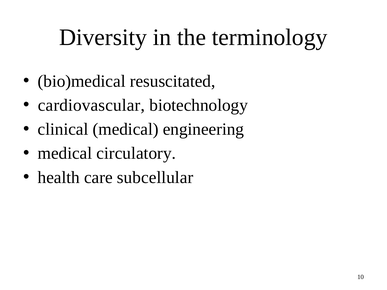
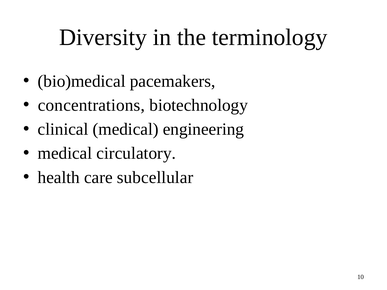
resuscitated: resuscitated -> pacemakers (173, 81)
cardiovascular: cardiovascular -> concentrations (91, 105)
